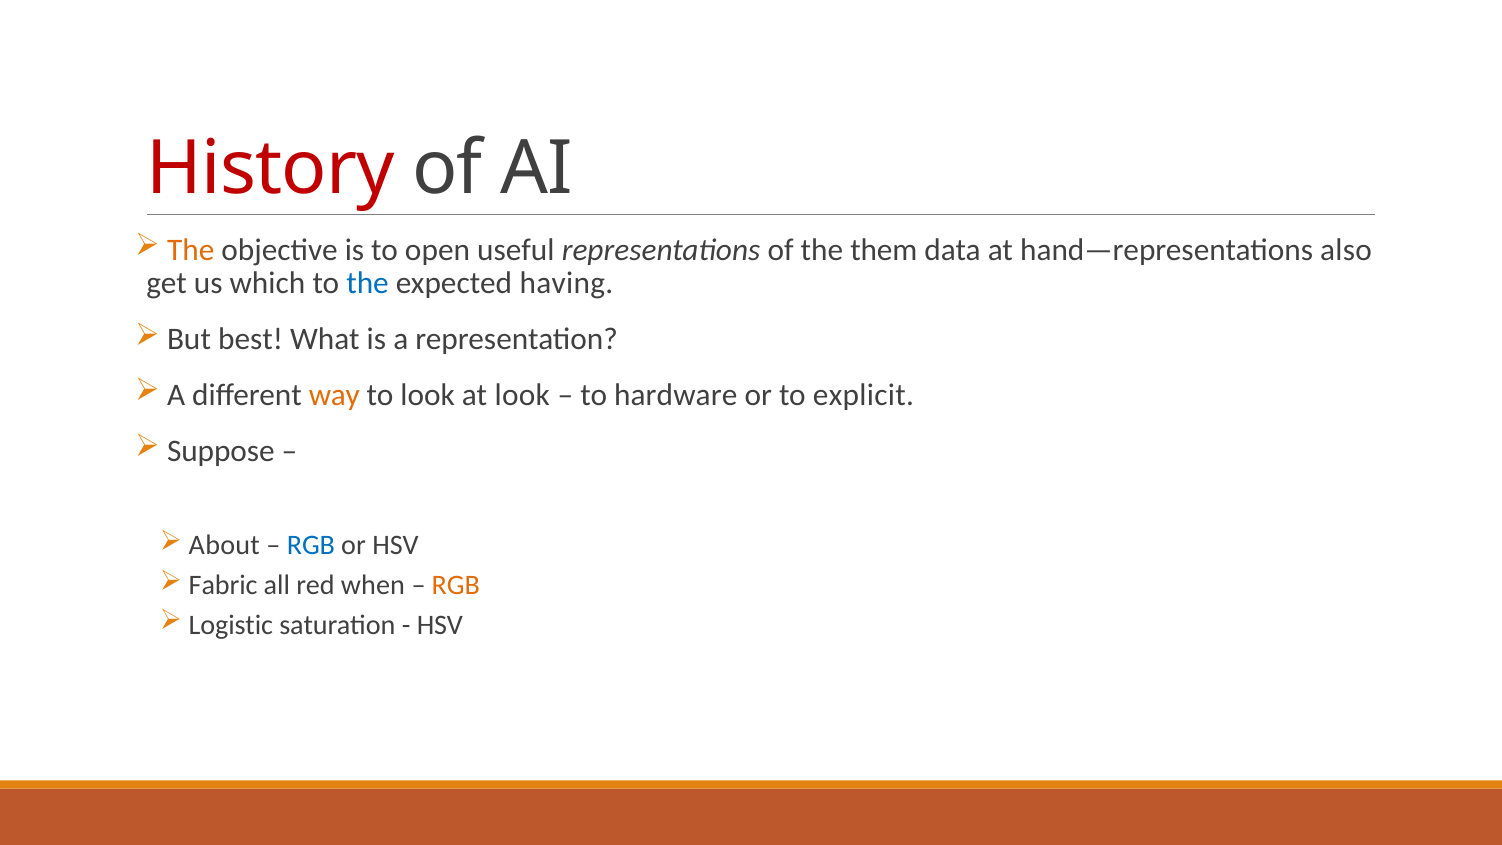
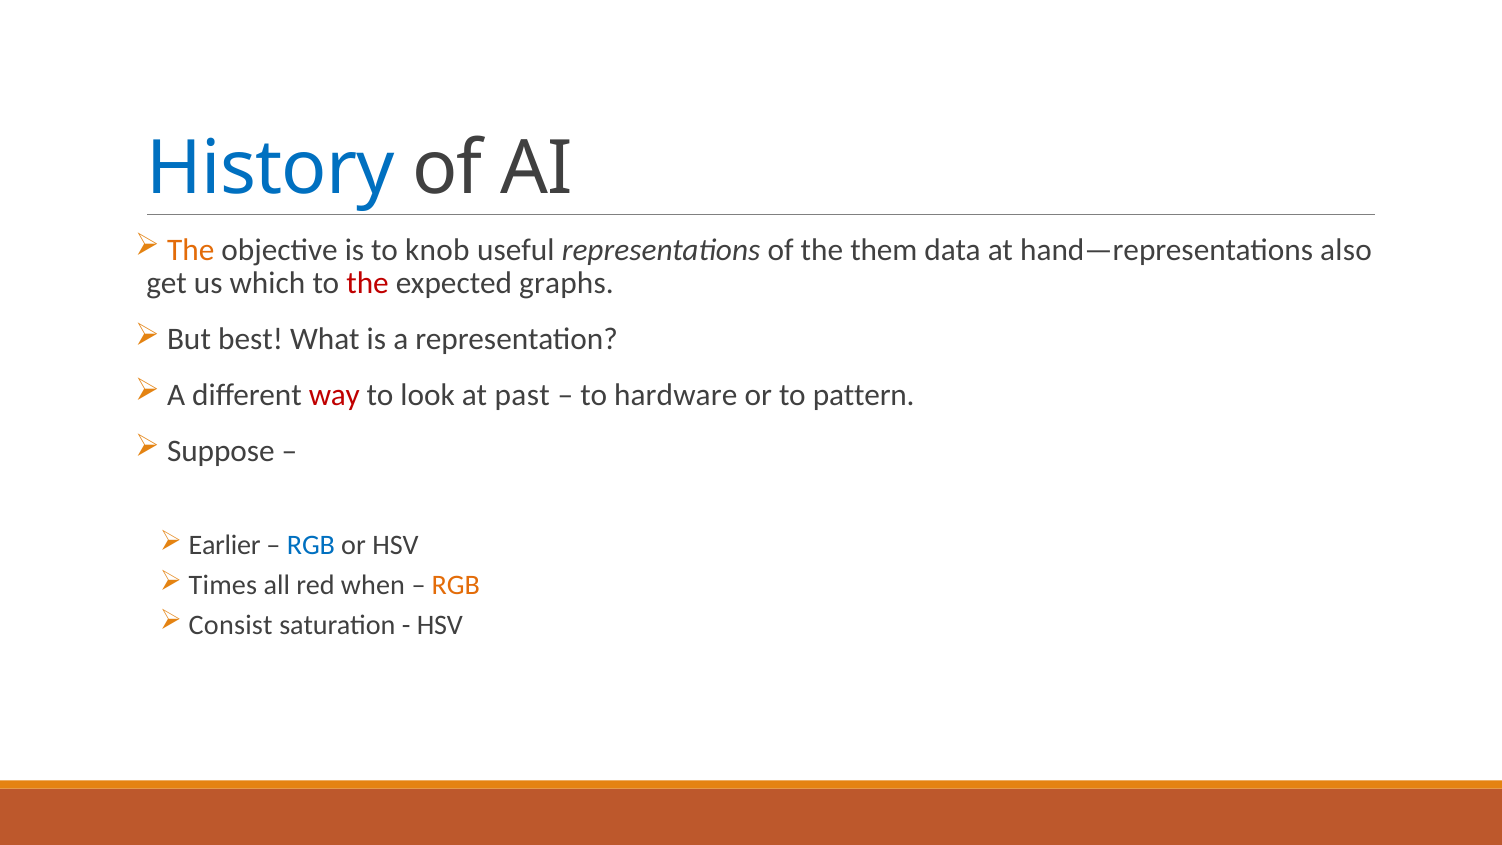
History colour: red -> blue (271, 168)
open: open -> knob (437, 250)
the colour: blue -> red (368, 284)
having: having -> graphs (567, 284)
way colour: orange -> red (334, 395)
at look: look -> past (522, 395)
explicit: explicit -> pattern (864, 395)
About: About -> Earlier (225, 545)
Fabric: Fabric -> Times (223, 585)
Logistic: Logistic -> Consist (231, 625)
